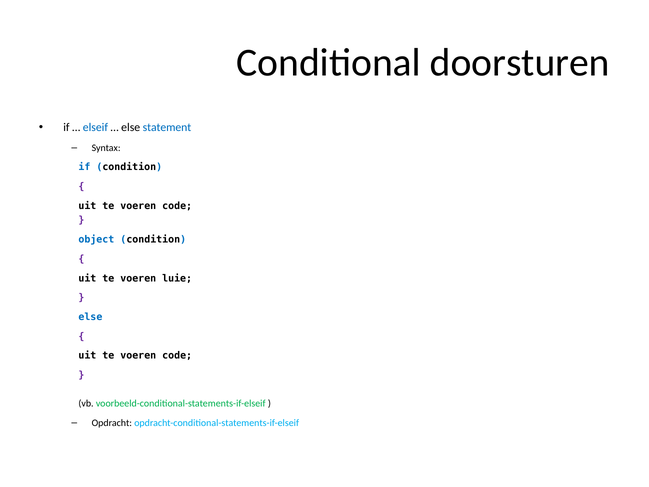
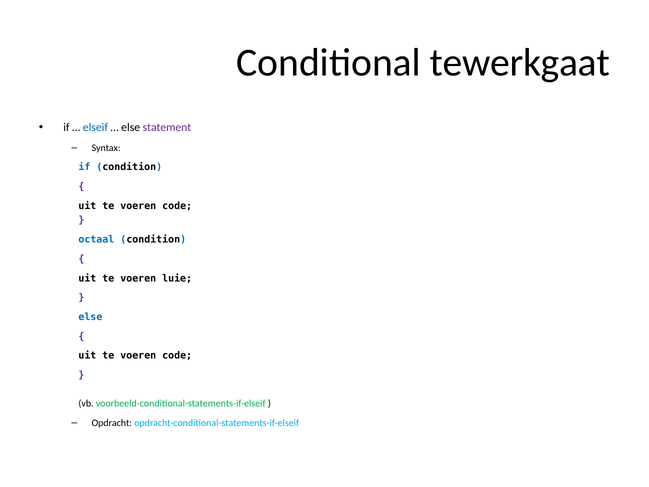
doorsturen: doorsturen -> tewerkgaat (520, 63)
statement colour: blue -> purple (167, 127)
object: object -> octaal (96, 239)
